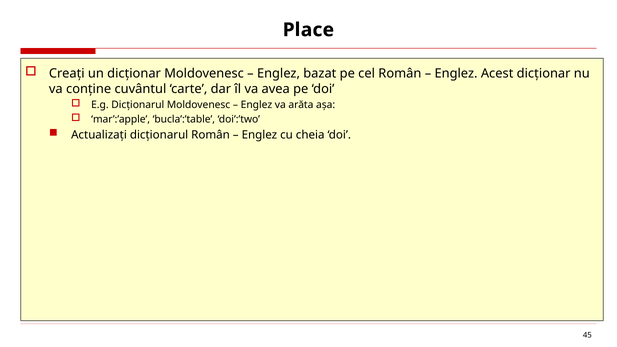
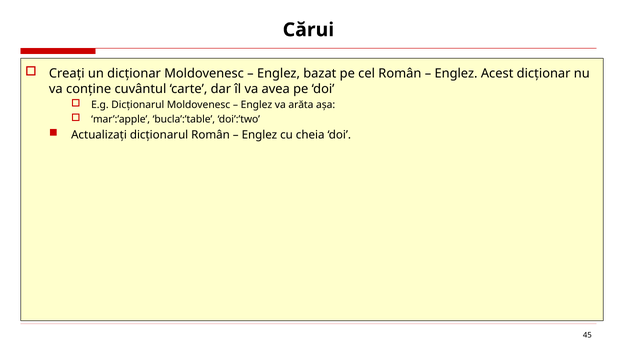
Place: Place -> Cărui (308, 30)
